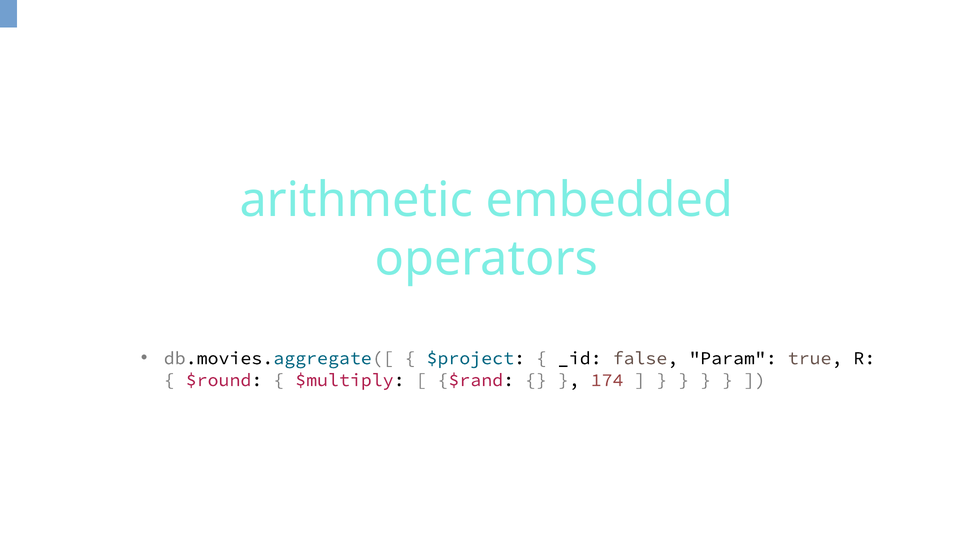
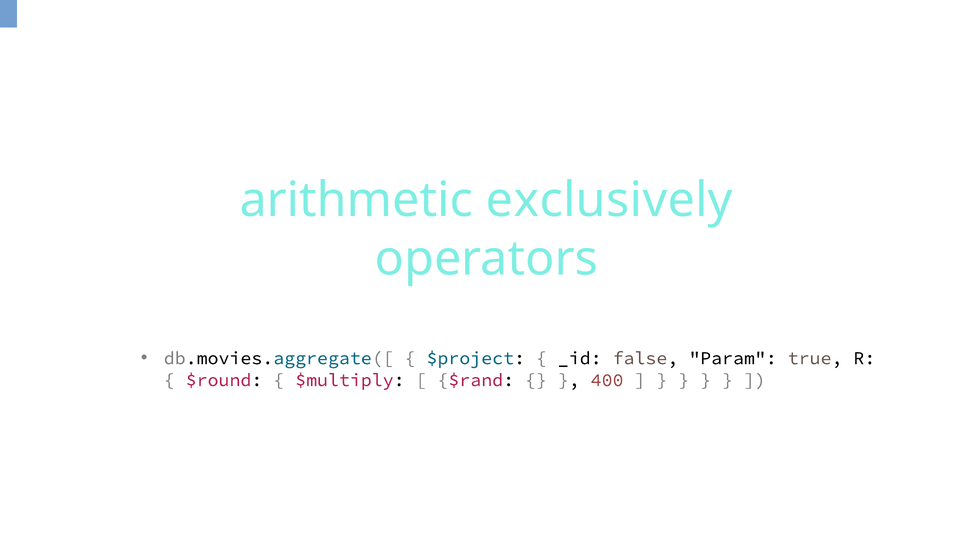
embedded: embedded -> exclusively (609, 200)
174: 174 -> 400 (607, 380)
